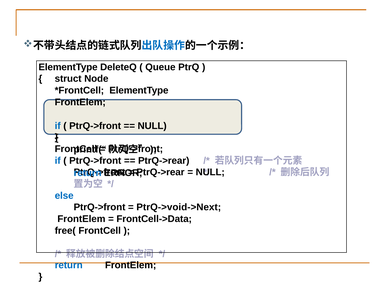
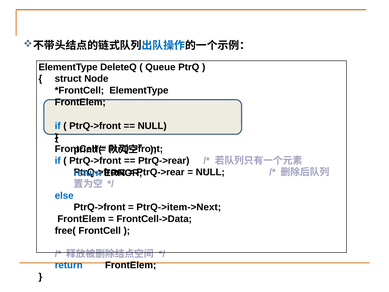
PtrQ->void->Next: PtrQ->void->Next -> PtrQ->item->Next (179, 207)
